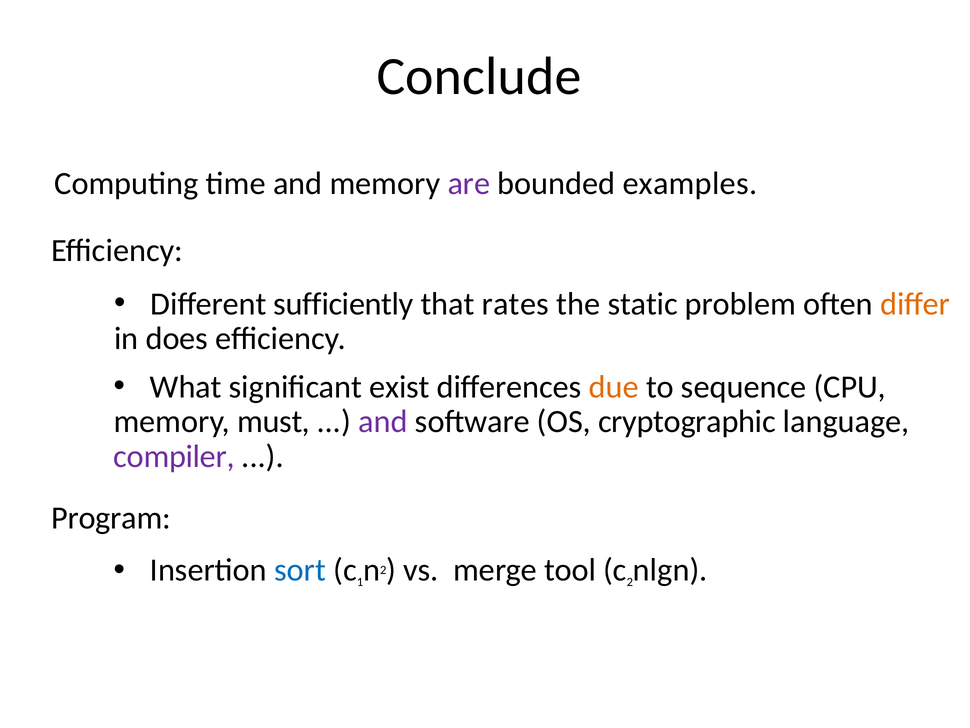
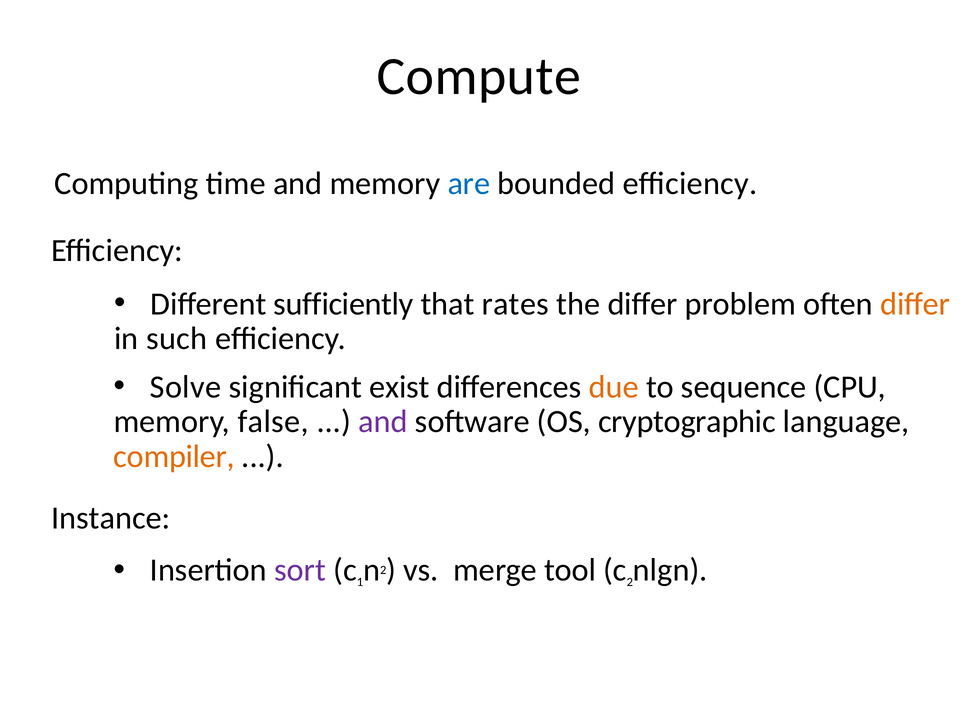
Conclude: Conclude -> Compute (479, 76)
are colour: purple -> blue (469, 183)
bounded examples: examples -> eﬃciency (690, 183)
the static: static -> diﬀer (643, 304)
does: does -> such (177, 338)
What: What -> Solve (186, 387)
must: must -> false (273, 421)
compiler colour: purple -> orange (174, 456)
Program: Program -> Instance (111, 518)
sort colour: blue -> purple (300, 570)
